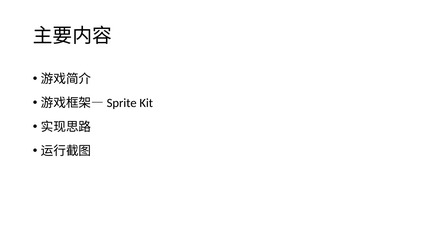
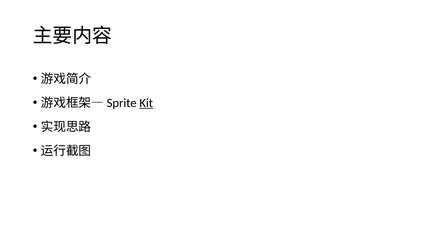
Kit underline: none -> present (146, 103)
